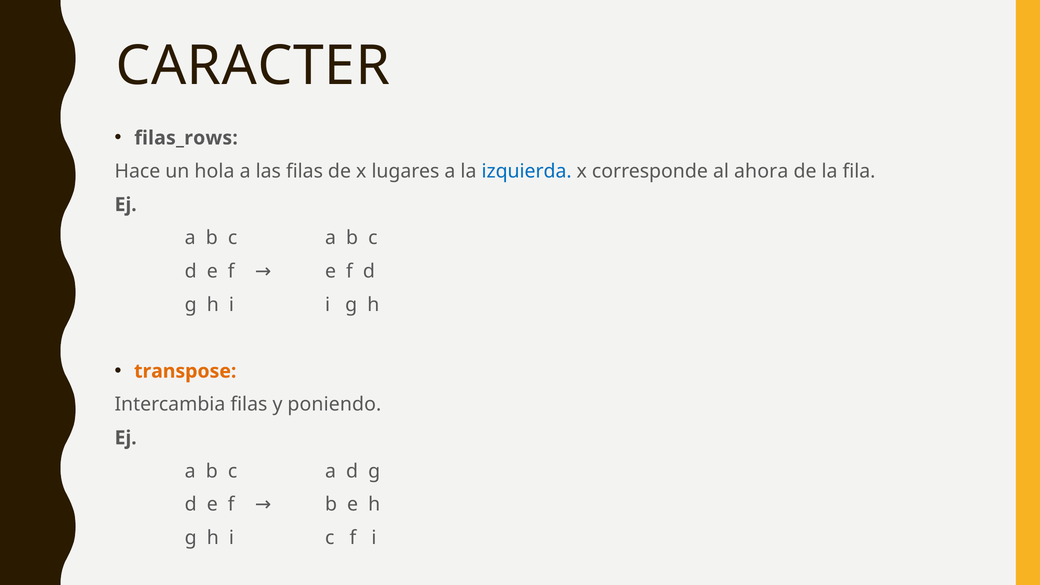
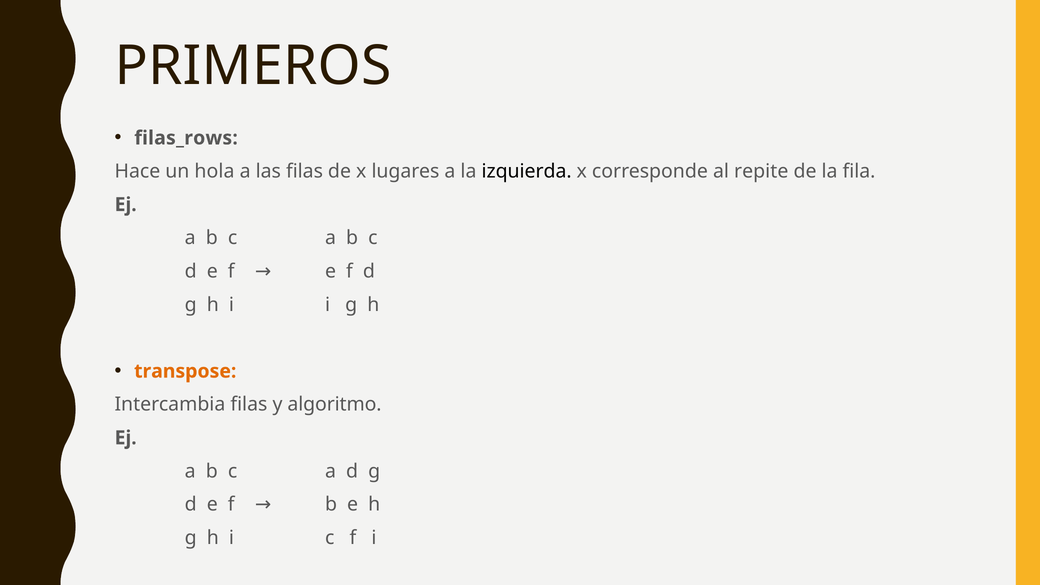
CARACTER: CARACTER -> PRIMEROS (253, 66)
izquierda colour: blue -> black (527, 171)
ahora: ahora -> repite (761, 171)
poniendo: poniendo -> algoritmo (335, 405)
